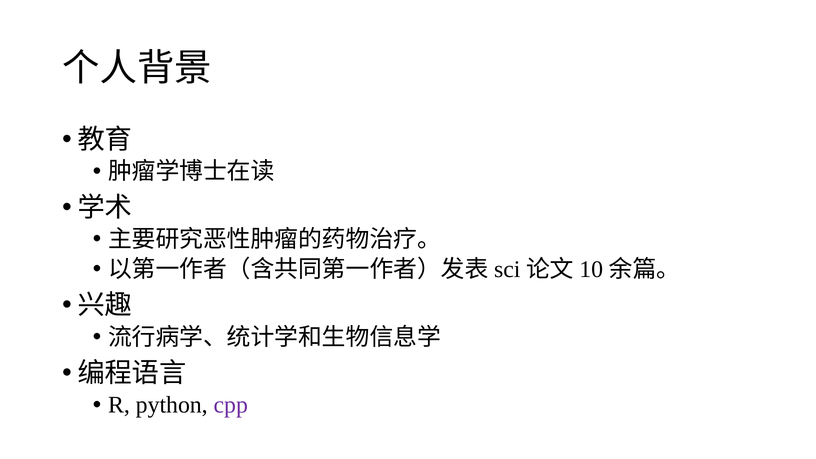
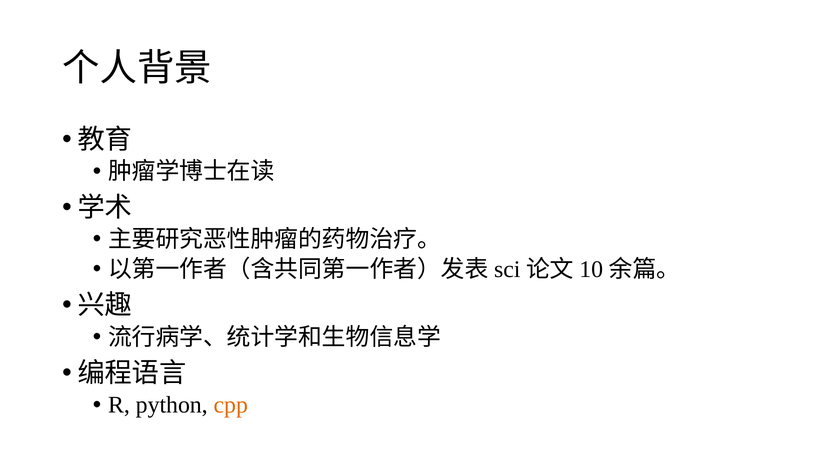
cpp colour: purple -> orange (231, 405)
